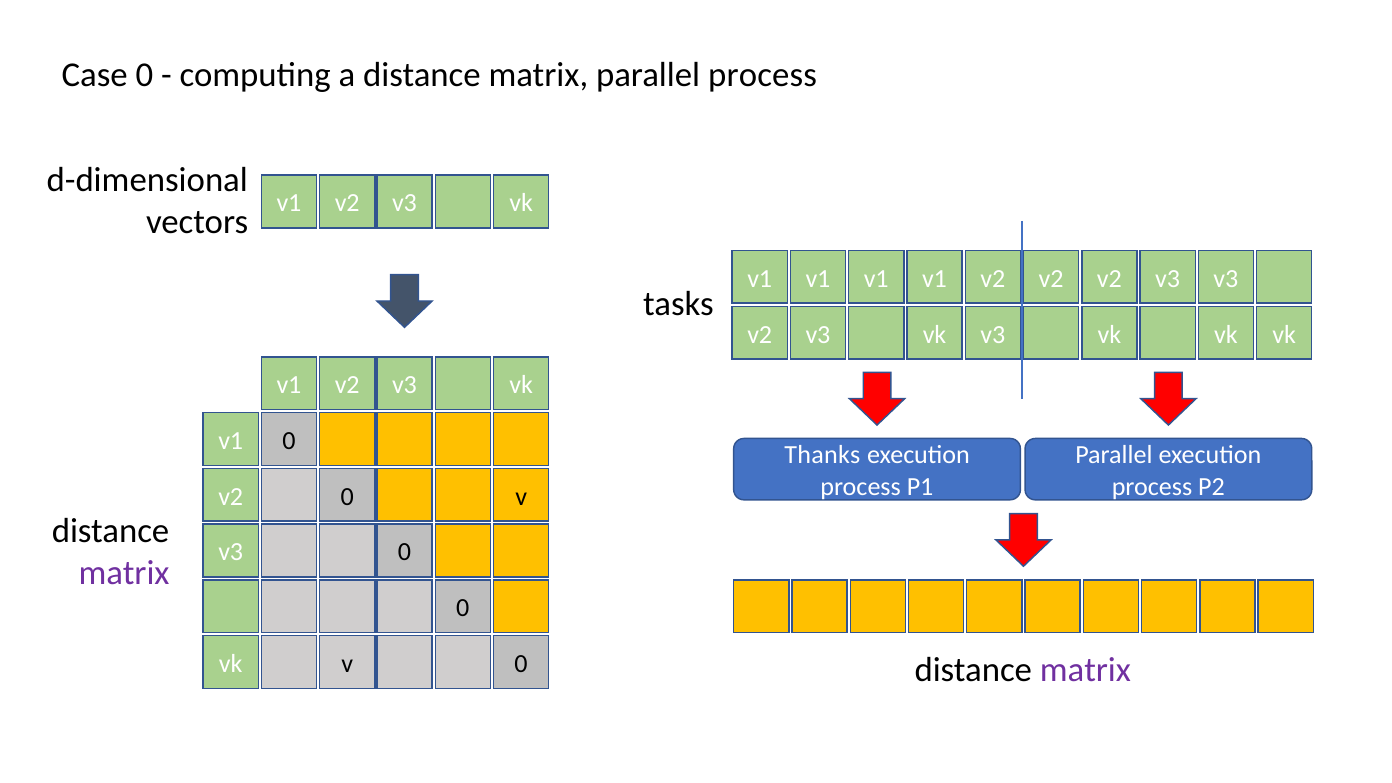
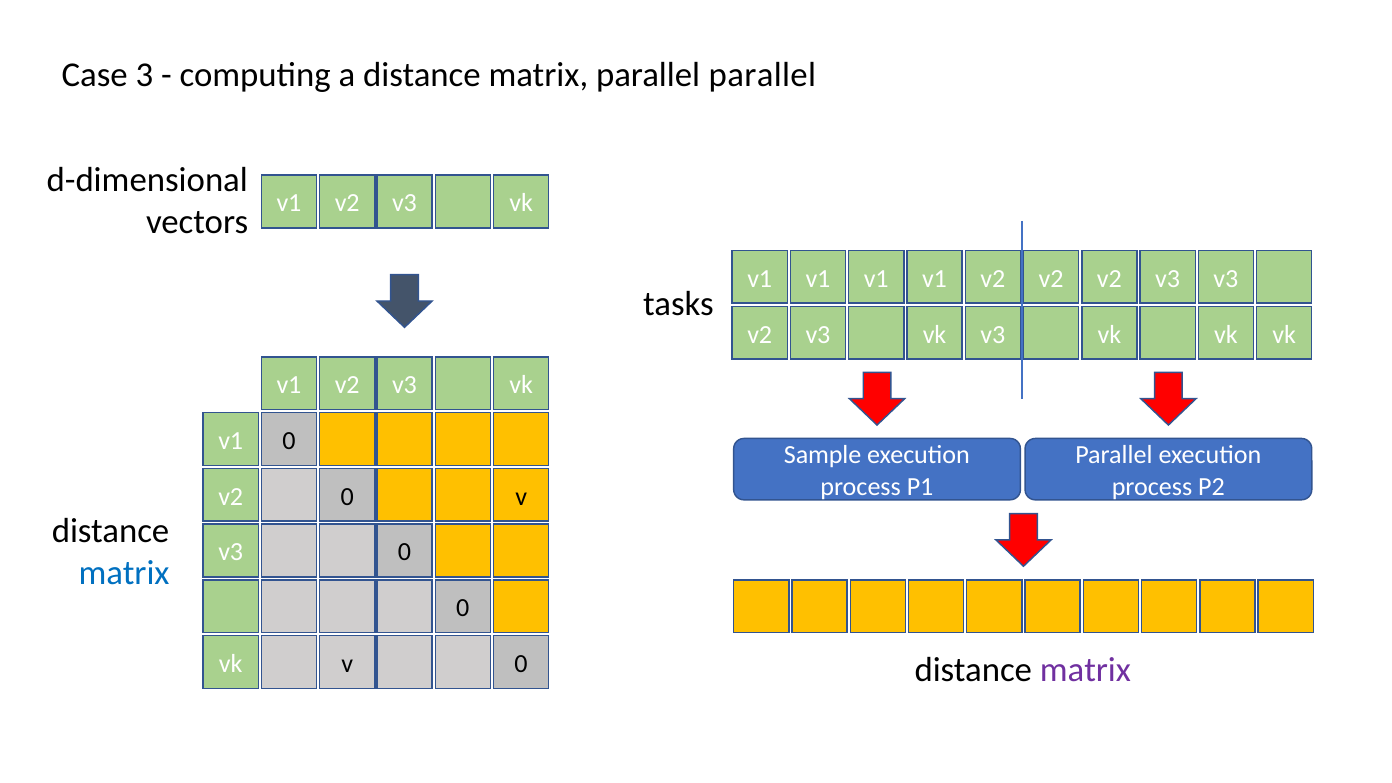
Case 0: 0 -> 3 (144, 75)
parallel process: process -> parallel (762, 75)
Thanks: Thanks -> Sample (823, 455)
matrix colour: purple -> blue (124, 573)
